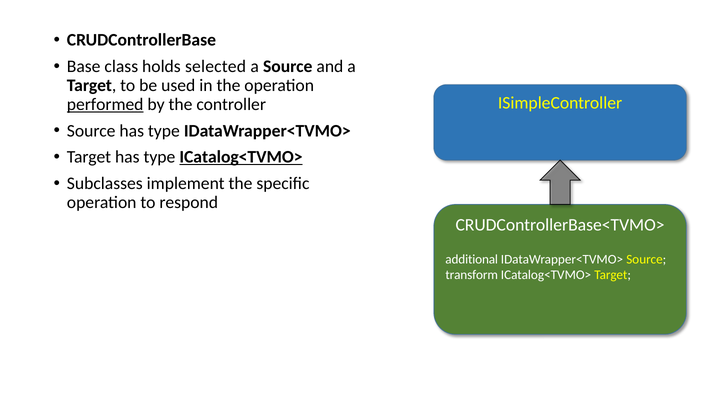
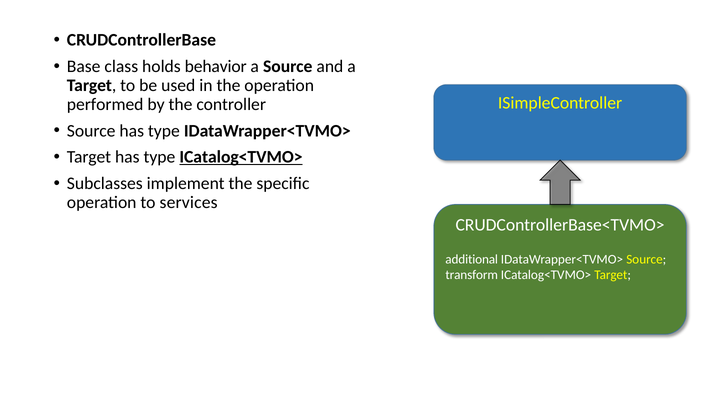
selected: selected -> behavior (216, 66)
performed underline: present -> none (105, 104)
respond: respond -> services (189, 202)
